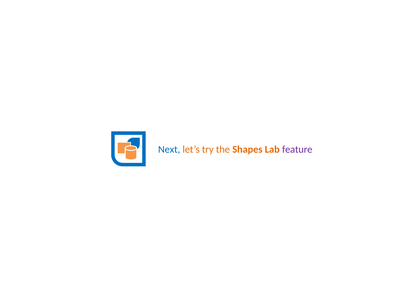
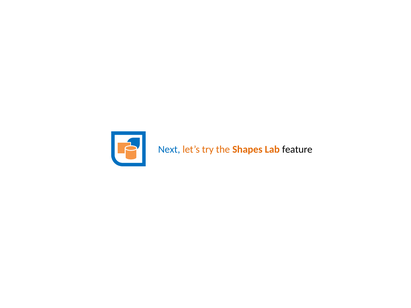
feature colour: purple -> black (297, 150)
